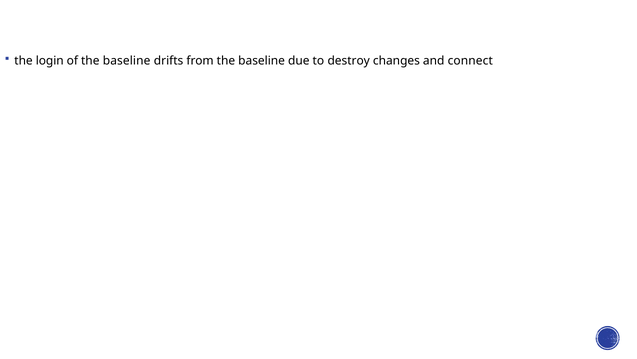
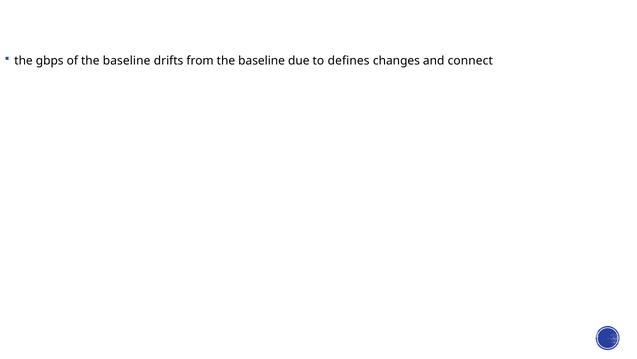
login: login -> gbps (50, 60)
destroy: destroy -> defines (349, 60)
